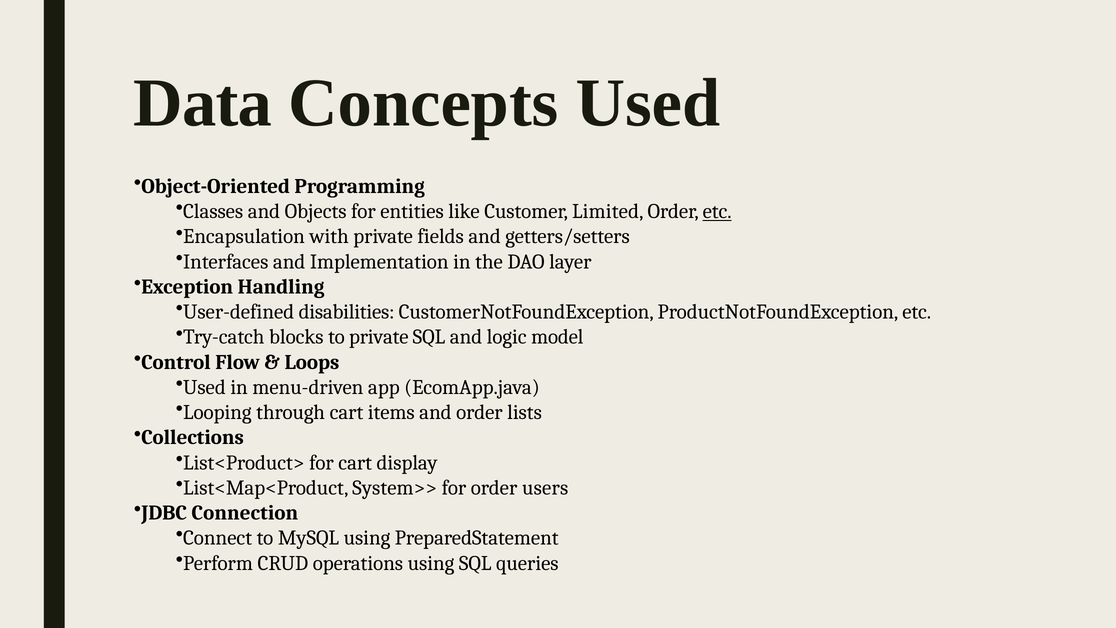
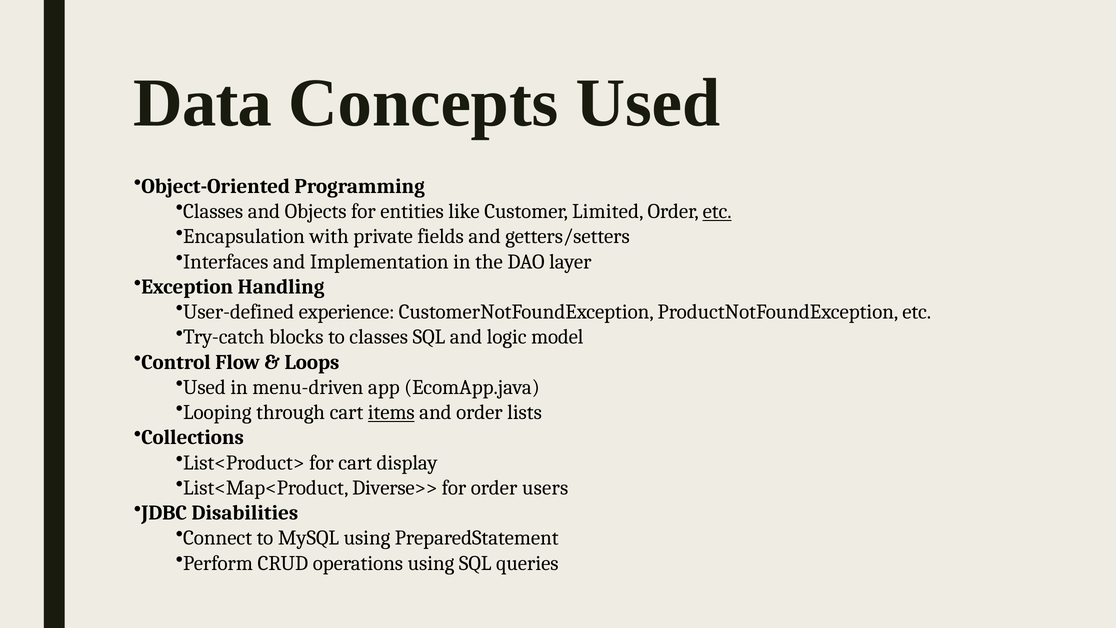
disabilities: disabilities -> experience (347, 312)
to private: private -> classes (379, 337)
items underline: none -> present (391, 412)
System>>: System>> -> Diverse>> (395, 488)
Connection: Connection -> Disabilities (245, 513)
